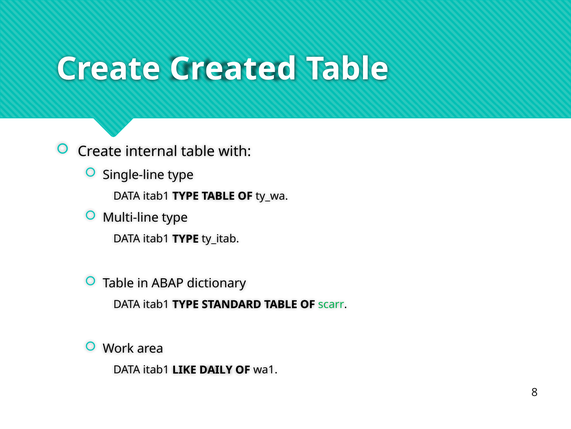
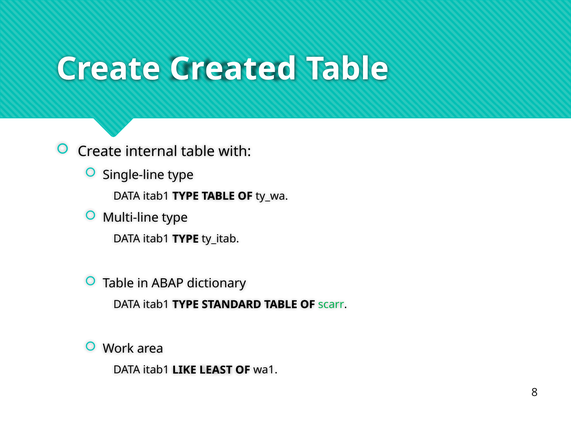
DAILY: DAILY -> LEAST (216, 369)
